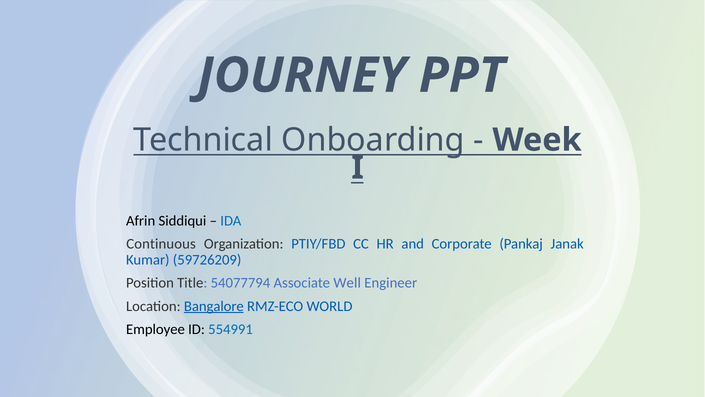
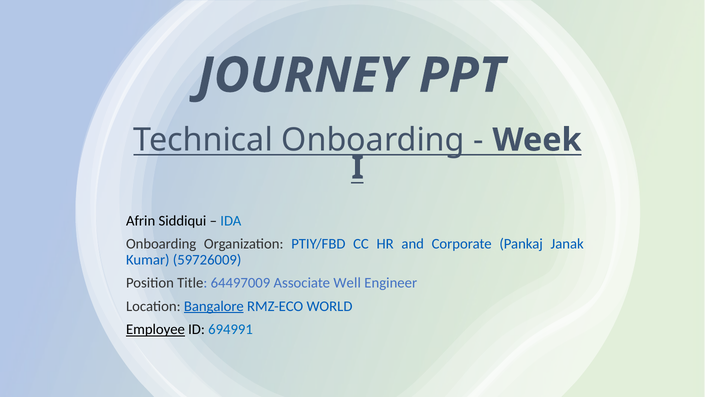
Continuous: Continuous -> Onboarding (161, 244)
59726209: 59726209 -> 59726009 (207, 260)
54077794: 54077794 -> 64497009 (240, 283)
Employee underline: none -> present (155, 329)
554991: 554991 -> 694991 (231, 329)
